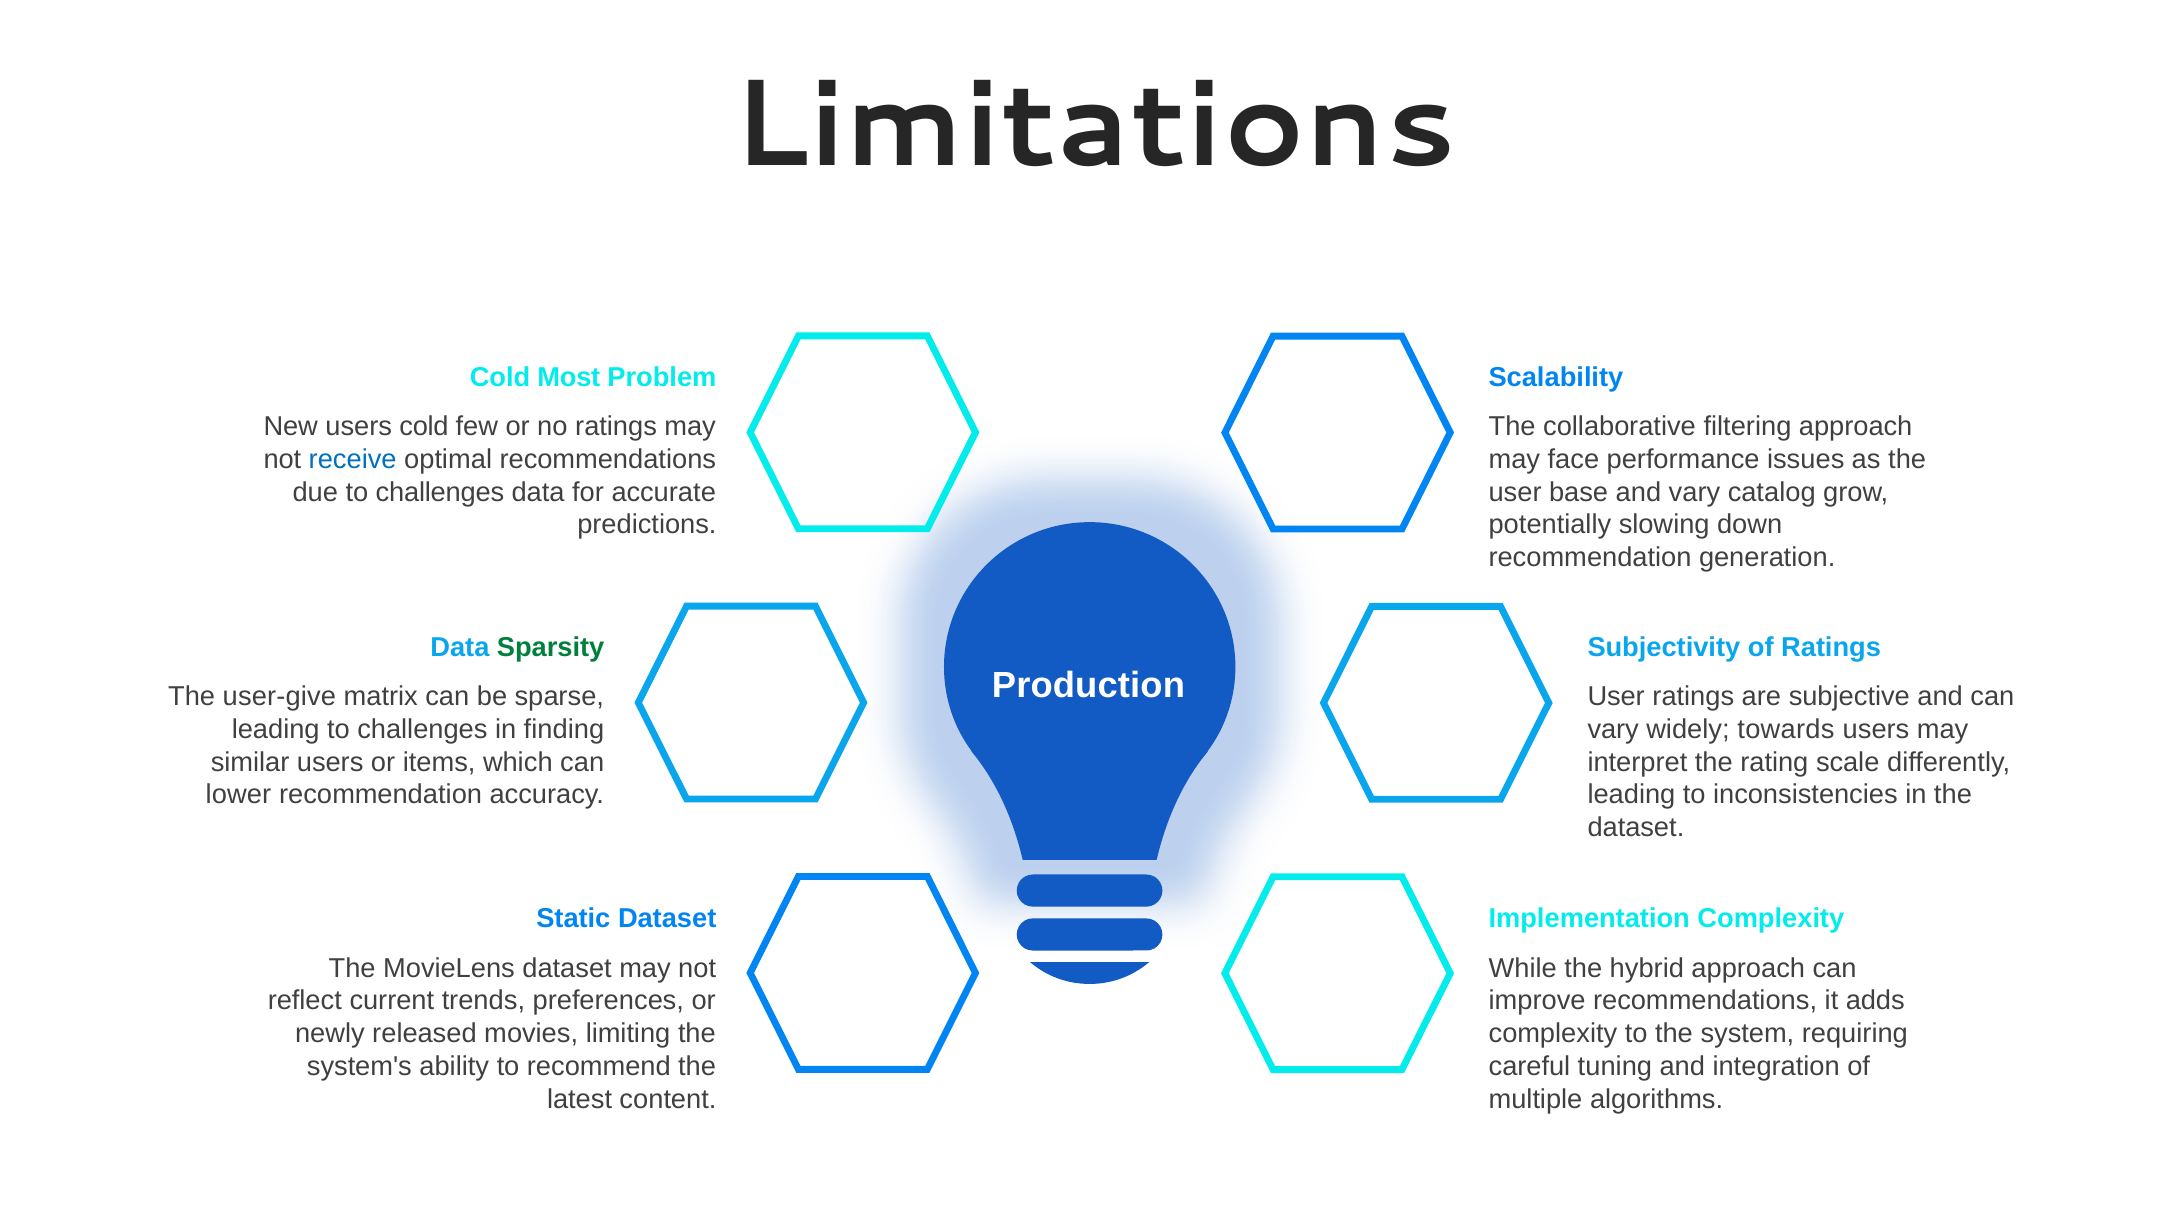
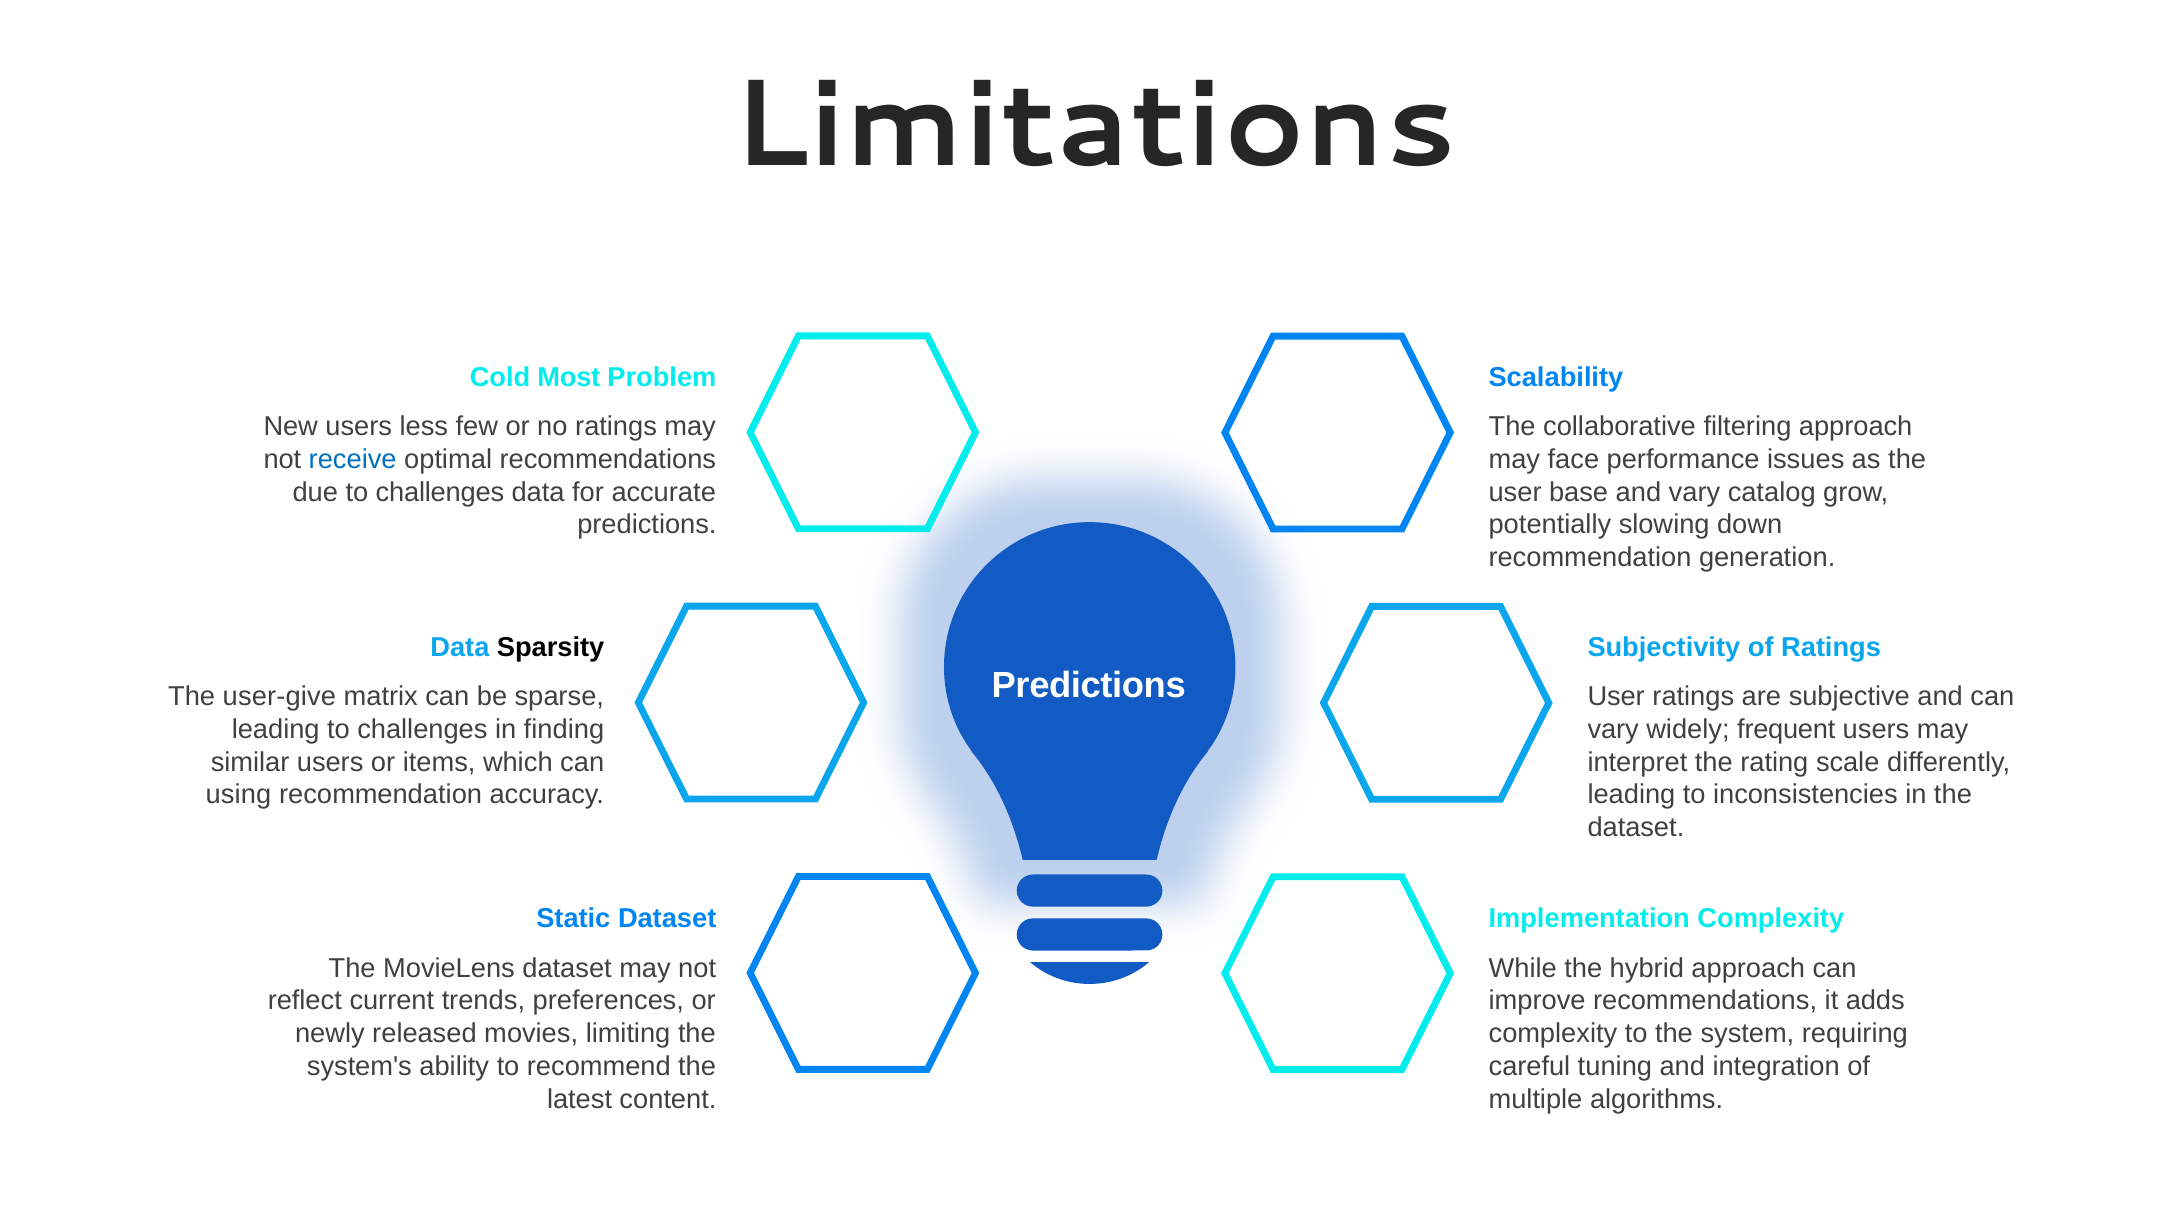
users cold: cold -> less (424, 427)
Sparsity colour: green -> black (551, 647)
Production: Production -> Predictions (1089, 686)
towards: towards -> frequent (1786, 729)
lower: lower -> using (238, 795)
